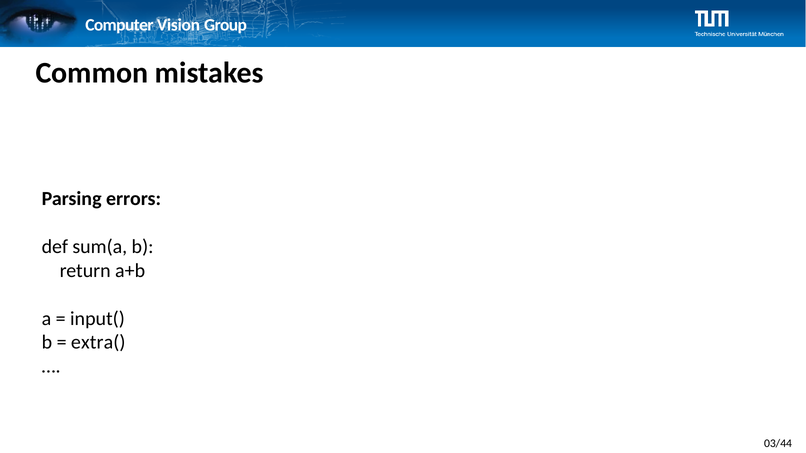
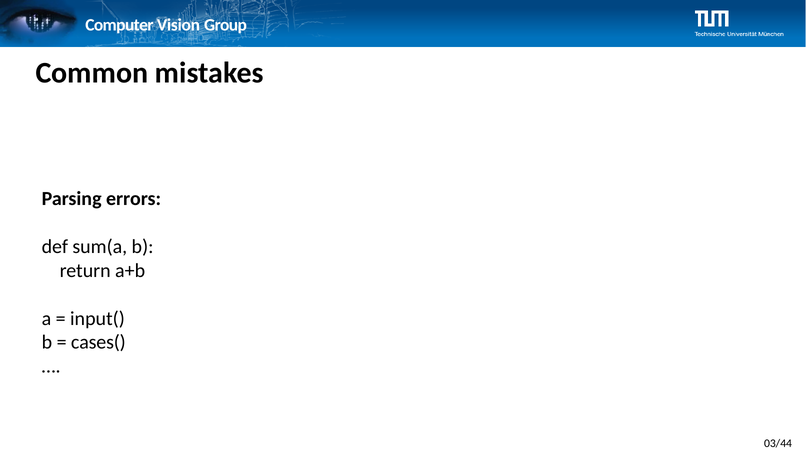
extra(: extra( -> cases( (98, 343)
